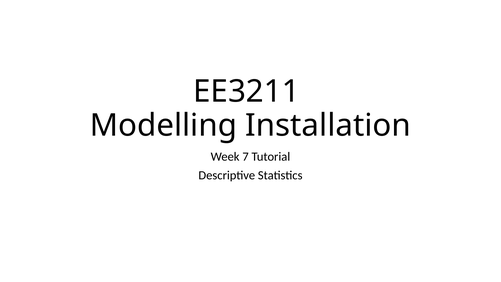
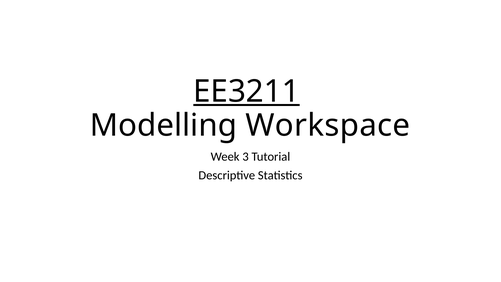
EE3211 underline: none -> present (246, 91)
Installation: Installation -> Workspace (328, 125)
7: 7 -> 3 (246, 157)
